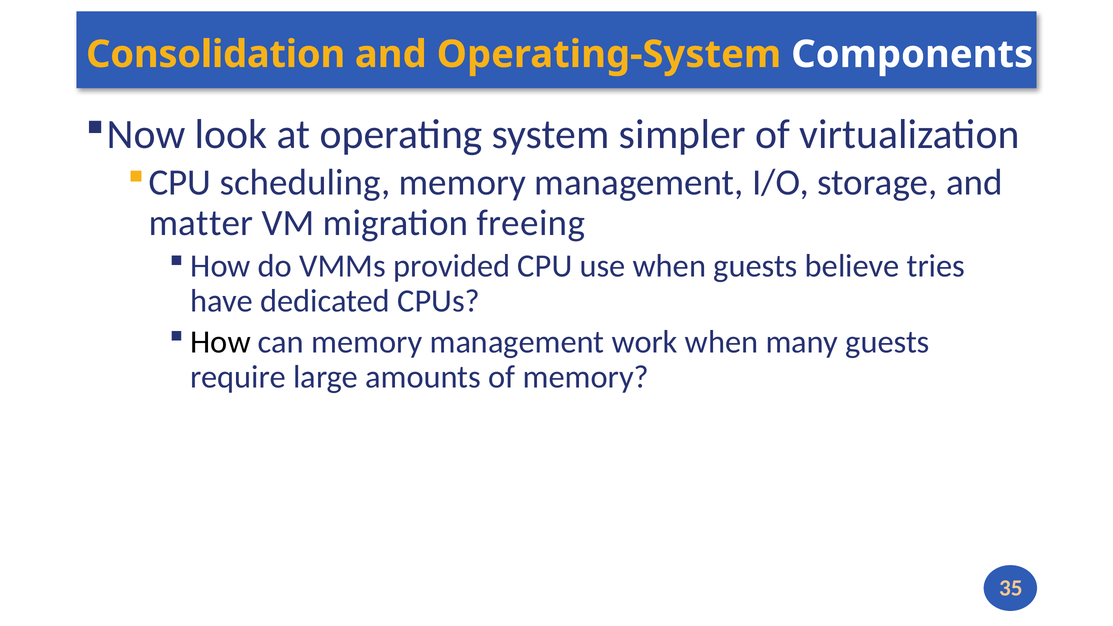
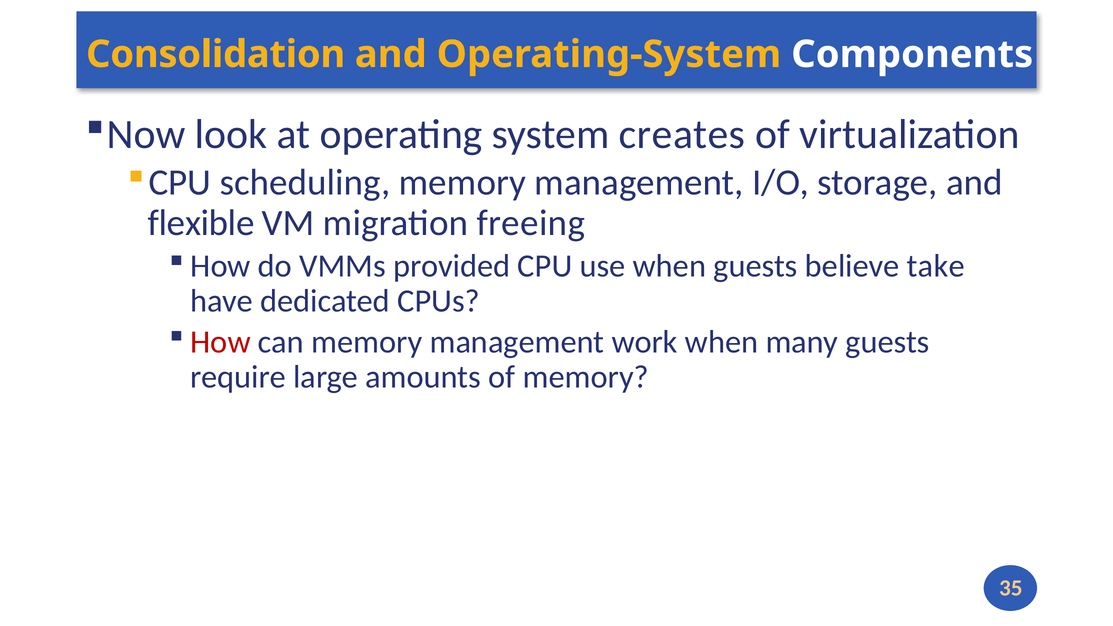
simpler: simpler -> creates (682, 134)
matter: matter -> flexible (201, 223)
tries: tries -> take (936, 266)
How colour: black -> red (221, 342)
